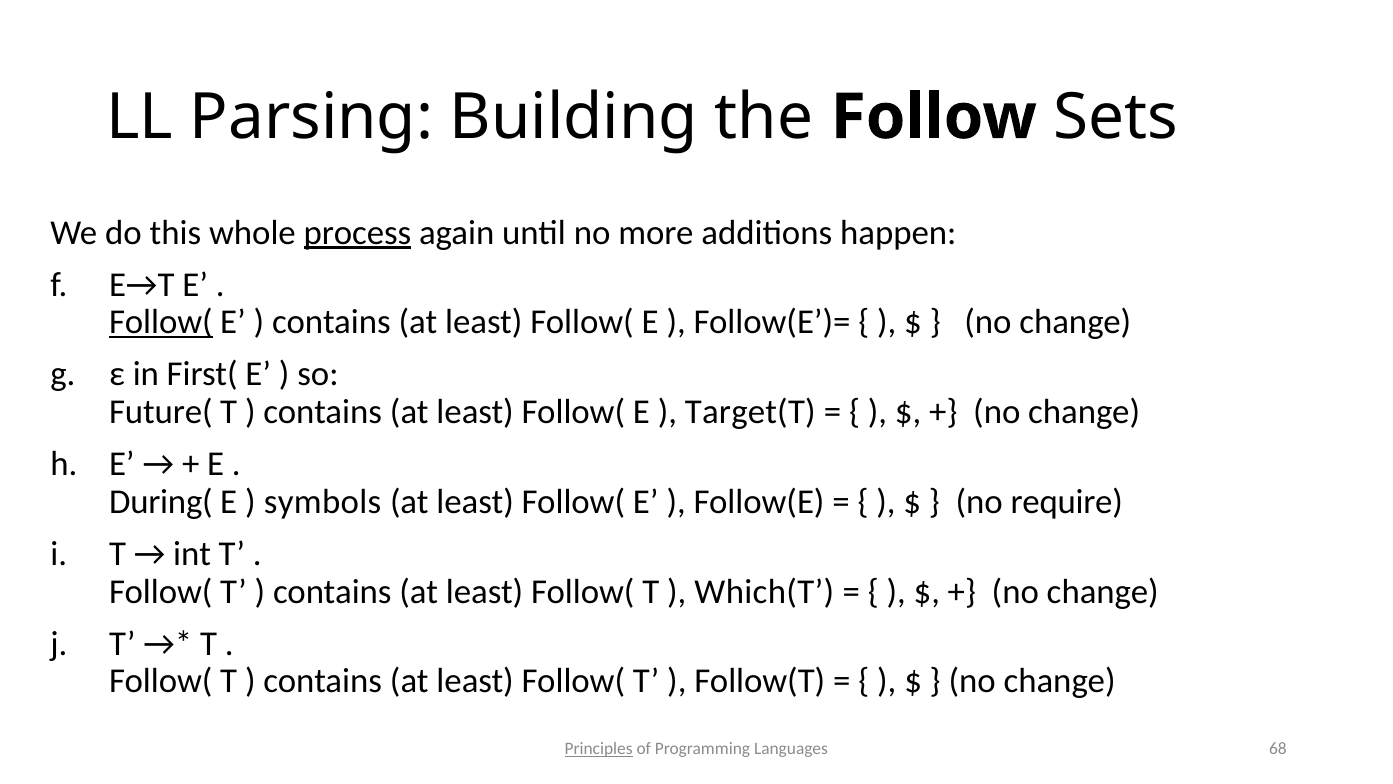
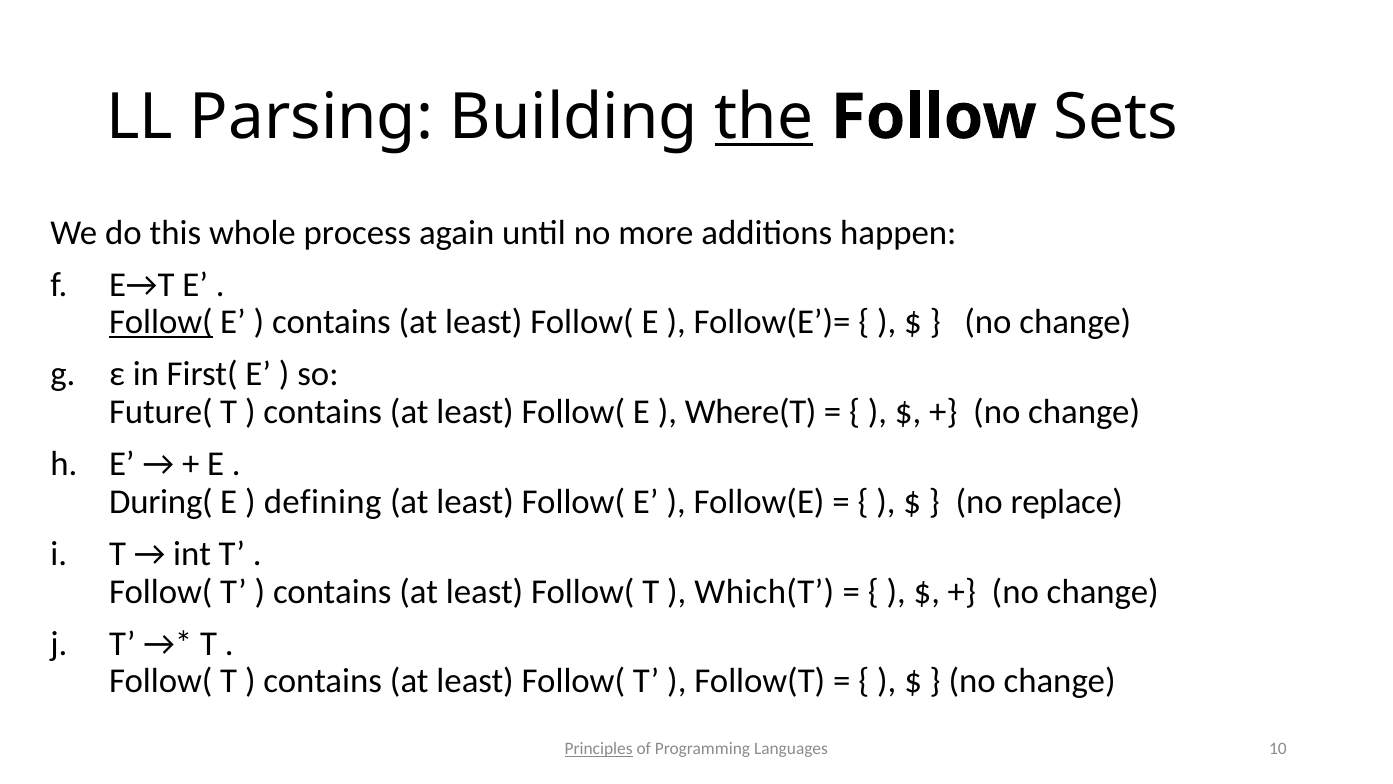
the underline: none -> present (764, 117)
process underline: present -> none (357, 232)
Target(T: Target(T -> Where(T (751, 412)
symbols: symbols -> defining (323, 502)
require: require -> replace (1067, 502)
68: 68 -> 10 (1278, 748)
